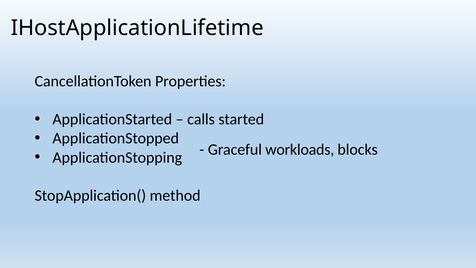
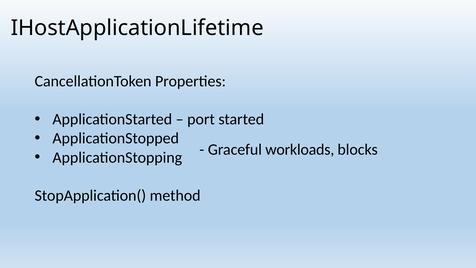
calls: calls -> port (201, 119)
